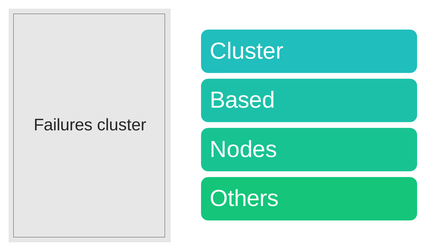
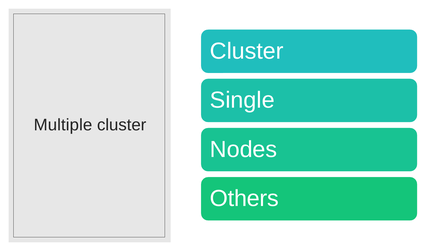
Based: Based -> Single (242, 100)
Failures: Failures -> Multiple (63, 125)
